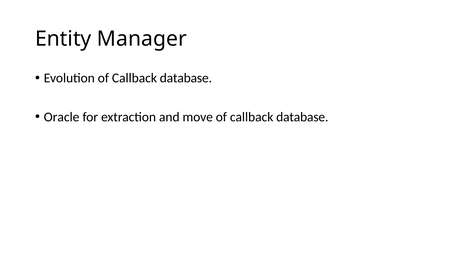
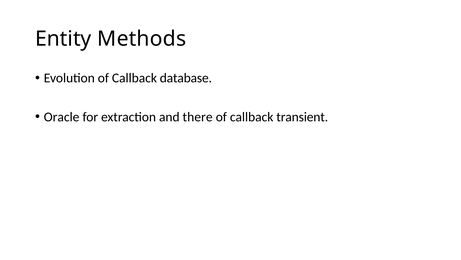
Manager: Manager -> Methods (142, 39)
move: move -> there (198, 117)
database: database -> transient (302, 117)
